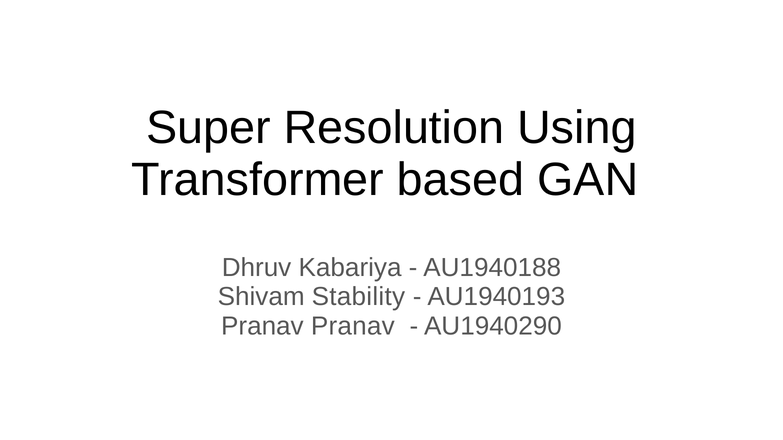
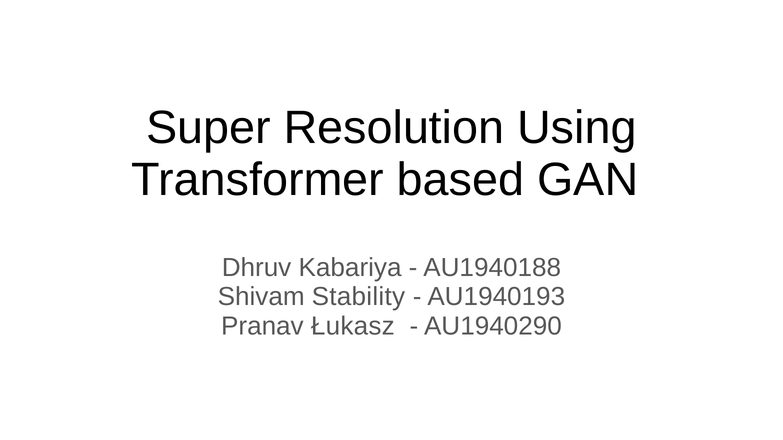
Pranav Pranav: Pranav -> Łukasz (353, 326)
